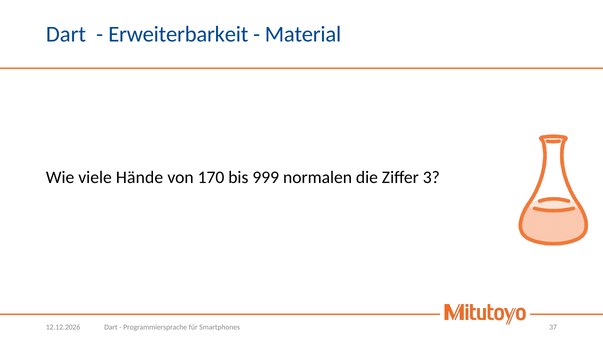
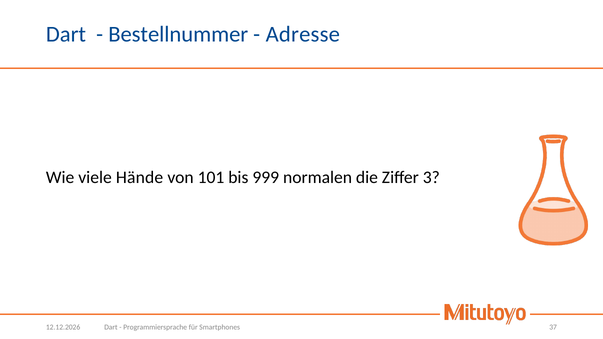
Erweiterbarkeit: Erweiterbarkeit -> Bestellnummer (178, 34)
Material: Material -> Adresse (303, 34)
170: 170 -> 101 (211, 177)
